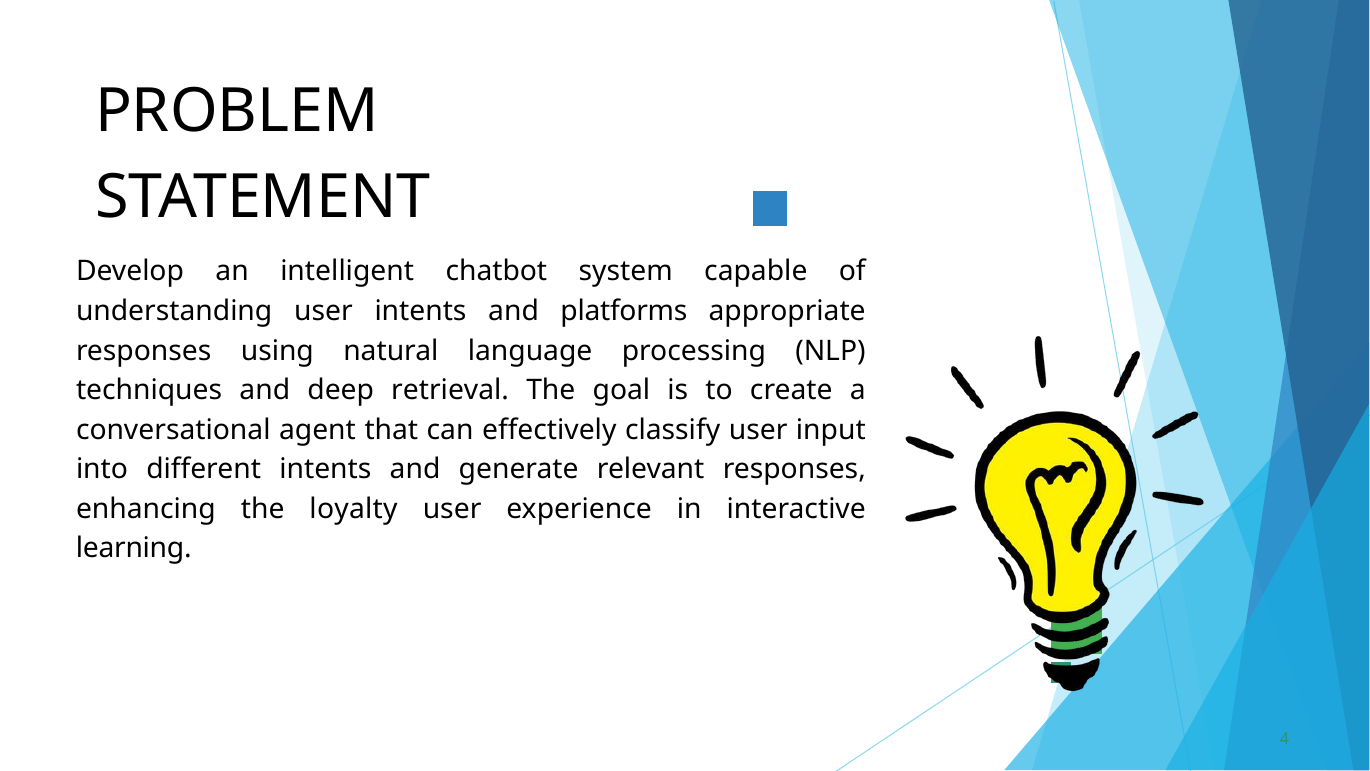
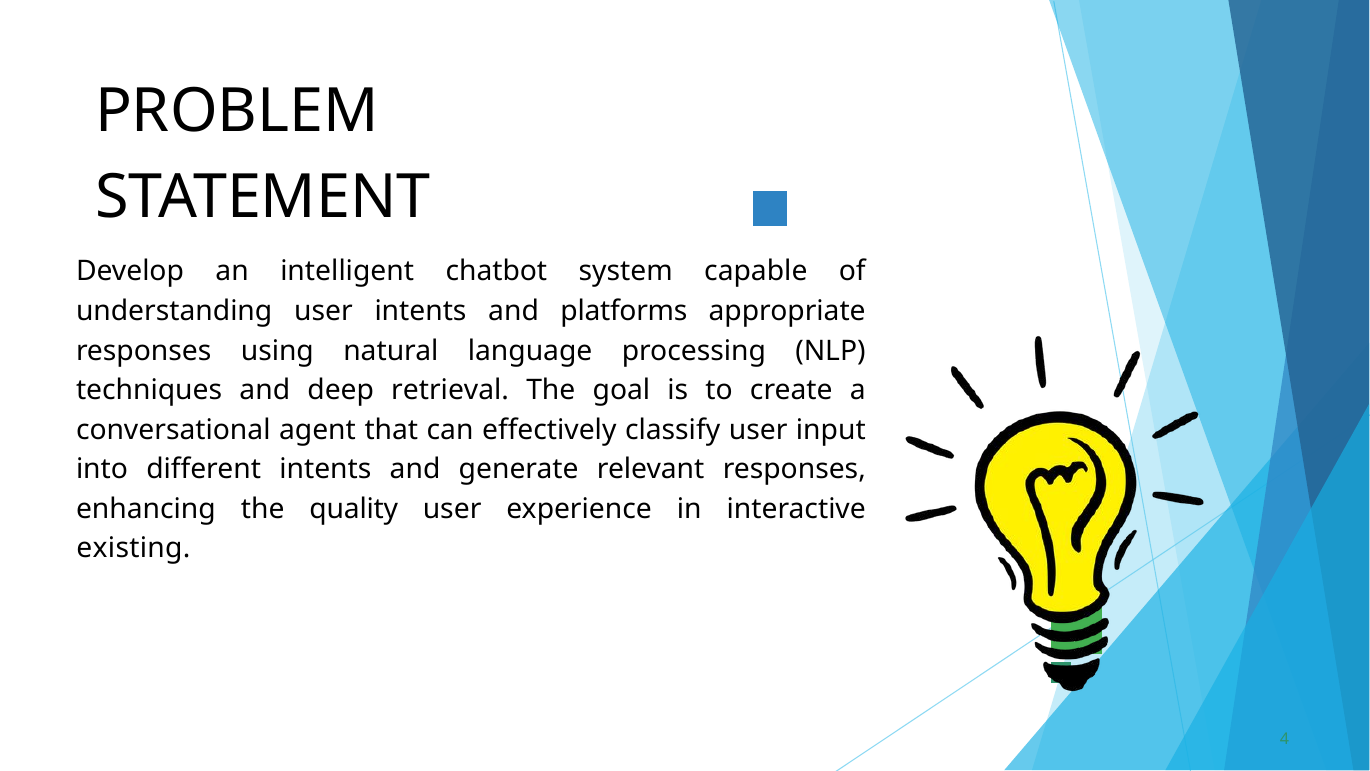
loyalty: loyalty -> quality (354, 509)
learning: learning -> existing (133, 548)
